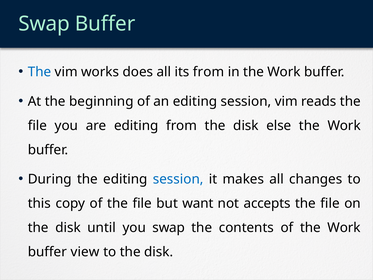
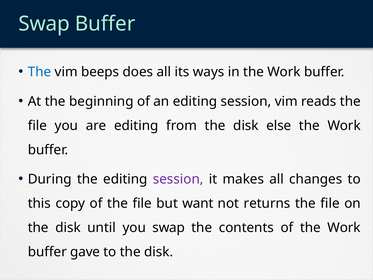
works: works -> beeps (100, 72)
its from: from -> ways (209, 72)
session colour: blue -> purple (178, 179)
accepts: accepts -> returns (267, 203)
view: view -> gave (85, 252)
